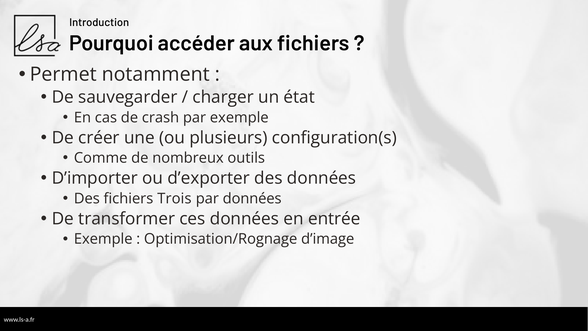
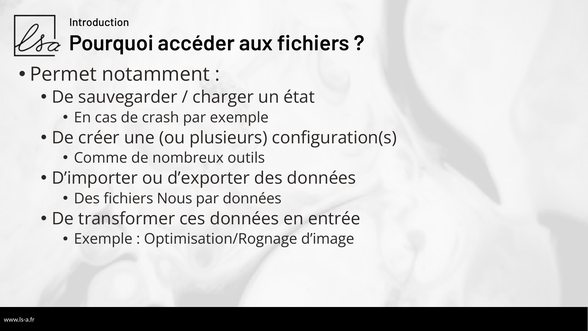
Trois: Trois -> Nous (175, 198)
